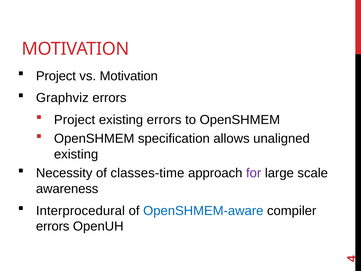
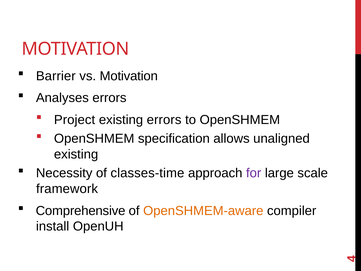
Project: Project -> Barrier (56, 76)
Graphviz: Graphviz -> Analyses (62, 98)
awareness: awareness -> framework (67, 189)
Interprocedural: Interprocedural -> Comprehensive (81, 211)
OpenSHMEM-aware colour: blue -> orange (203, 211)
errors: errors -> install (53, 226)
